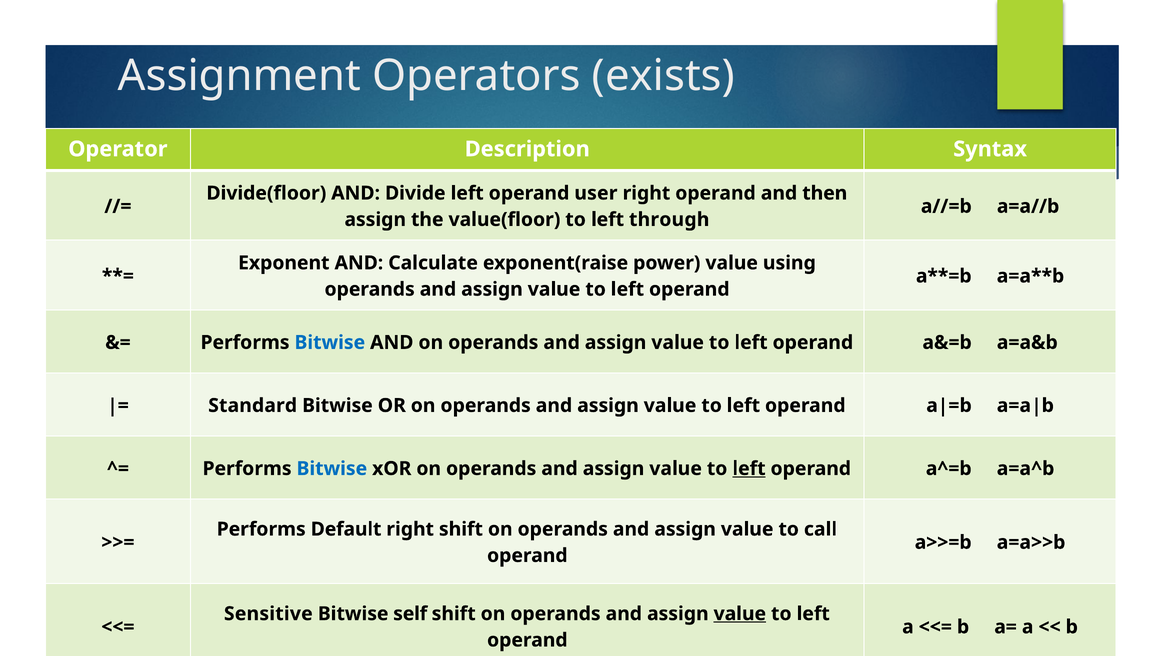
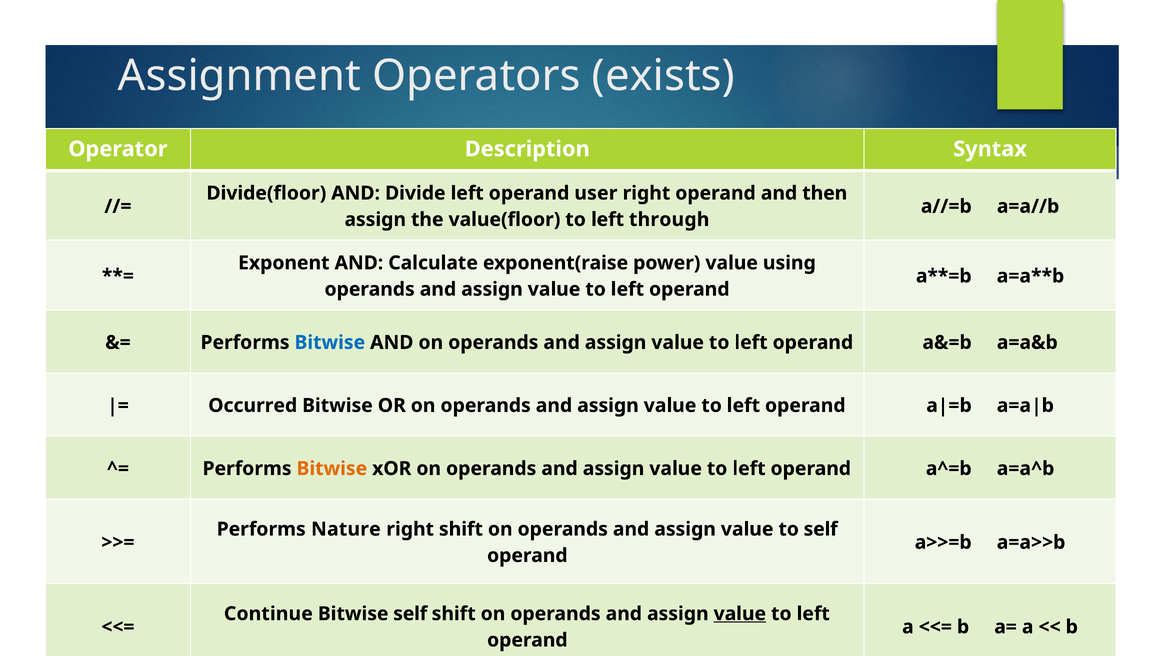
Standard: Standard -> Occurred (253, 405)
Bitwise colour: blue -> orange (332, 468)
left underline: present -> none (749, 468)
Default: Default -> Nature (346, 529)
to call: call -> self (821, 529)
Sensitive: Sensitive -> Continue (268, 613)
